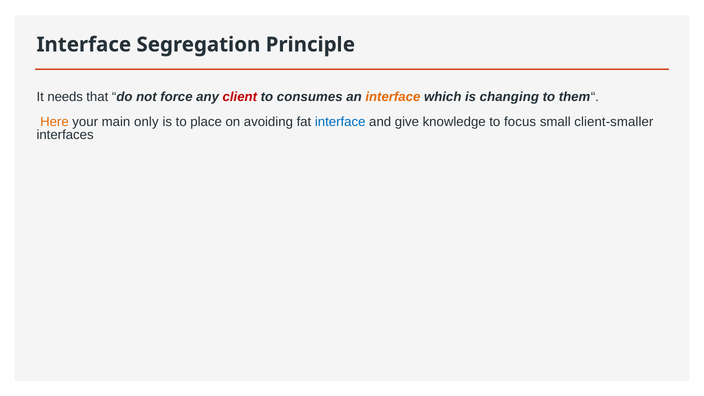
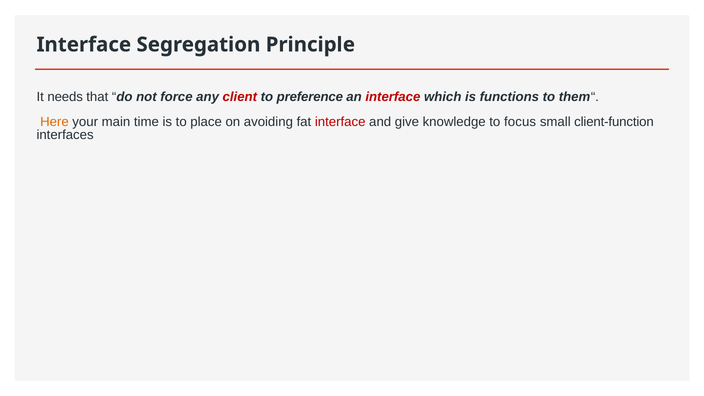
consumes: consumes -> preference (310, 97)
interface colour: orange -> red (393, 97)
changing: changing -> functions (509, 97)
only: only -> time (146, 122)
interface colour: blue -> red (340, 122)
client-smaller: client-smaller -> client-function (614, 122)
